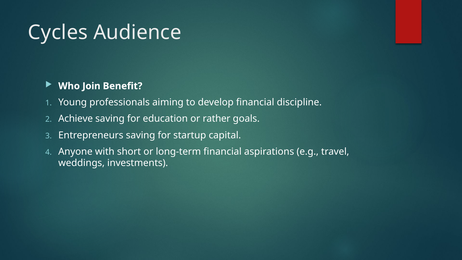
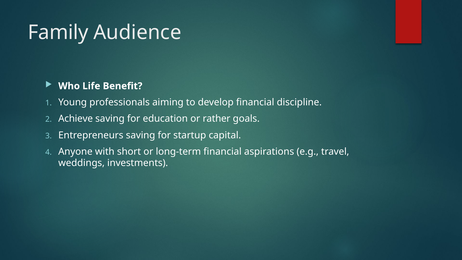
Cycles: Cycles -> Family (58, 32)
Join: Join -> Life (91, 86)
